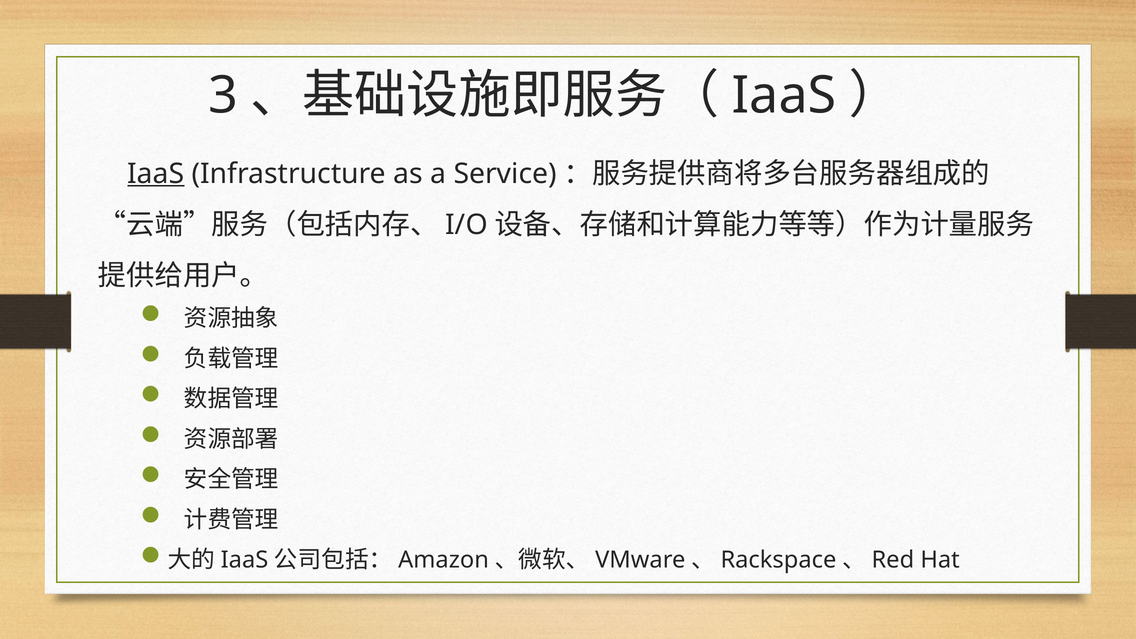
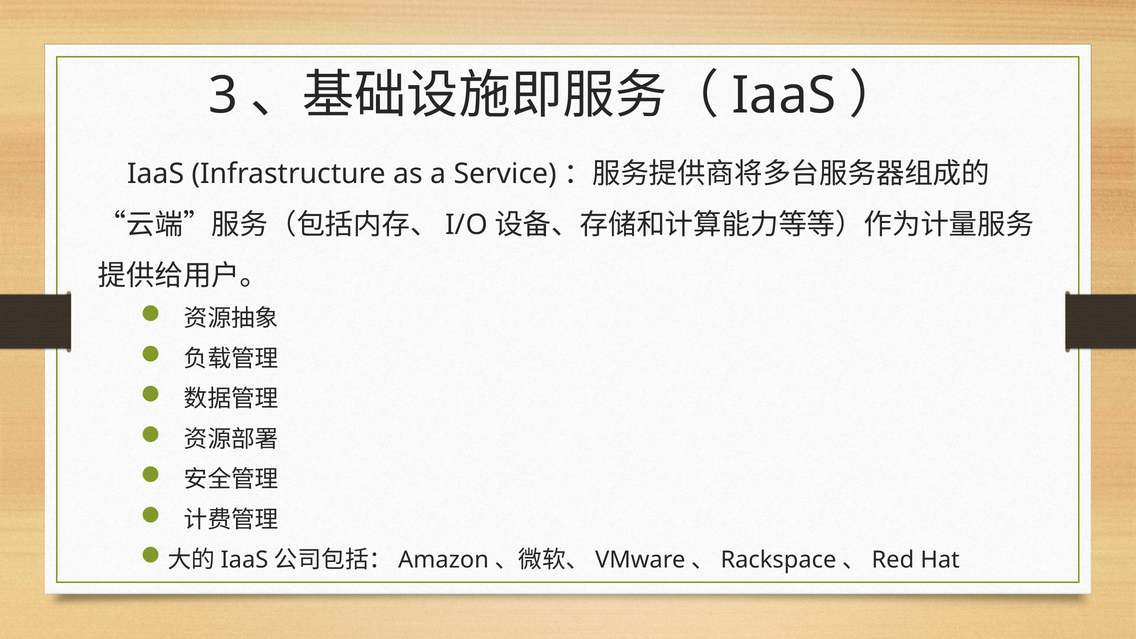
IaaS underline: present -> none (156, 174)
